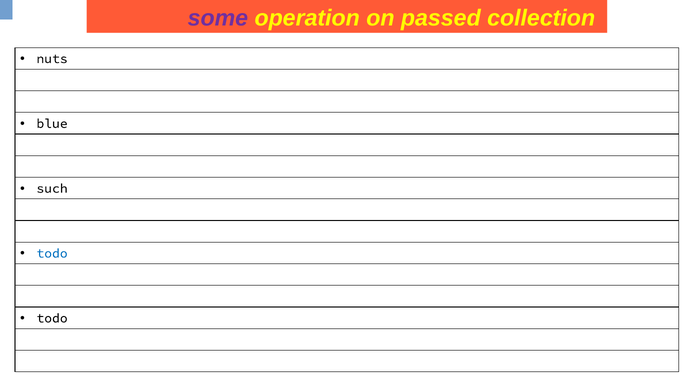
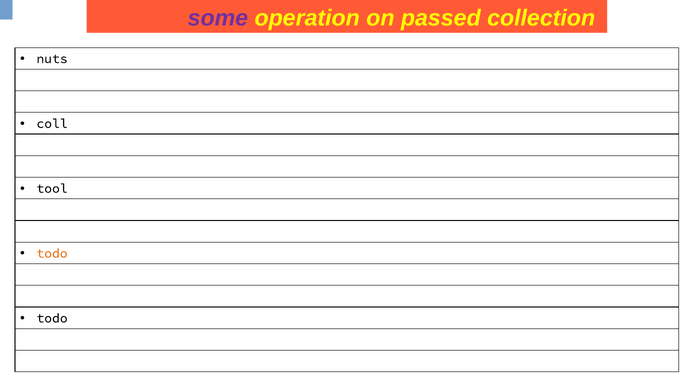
blue: blue -> coll (52, 124)
such: such -> tool (52, 189)
todo colour: blue -> orange (52, 254)
